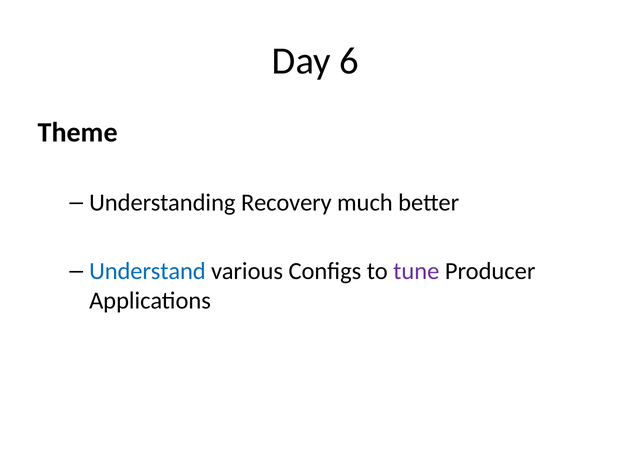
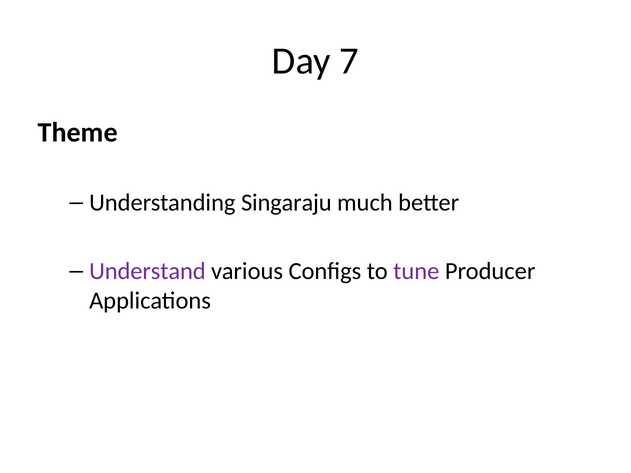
6: 6 -> 7 (349, 61)
Recovery: Recovery -> Singaraju (286, 203)
Understand colour: blue -> purple (147, 272)
